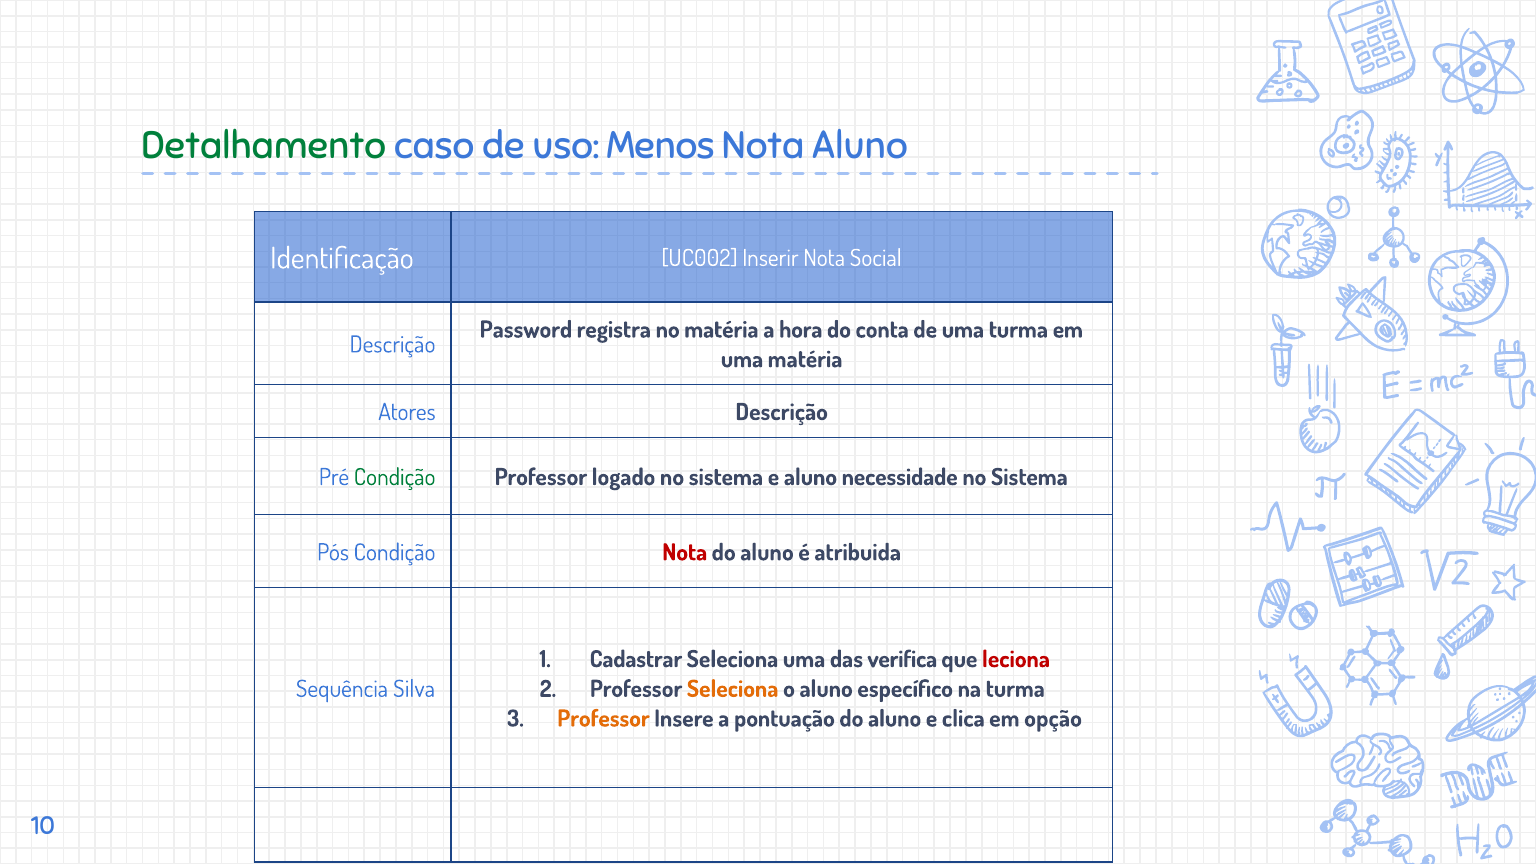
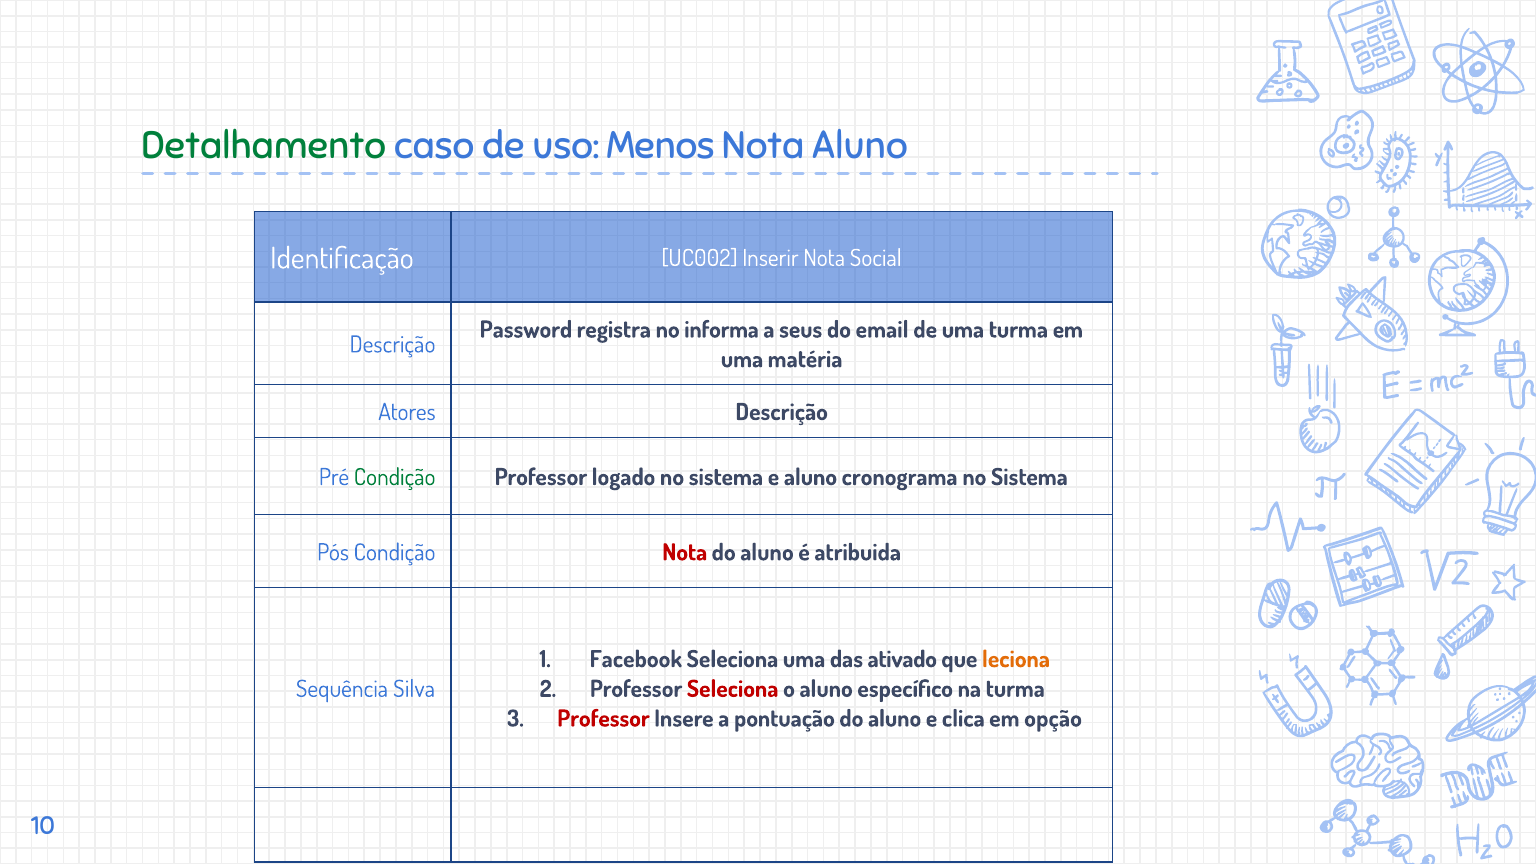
no matéria: matéria -> informa (722, 330)
hora: hora -> seus (801, 330)
conta: conta -> email (882, 330)
necessidade: necessidade -> cronograma (900, 477)
Cadastrar: Cadastrar -> Facebook (636, 659)
verifica: verifica -> ativado (902, 659)
leciona colour: red -> orange (1016, 659)
Seleciona colour: orange -> red (733, 689)
Professor colour: orange -> red (603, 719)
